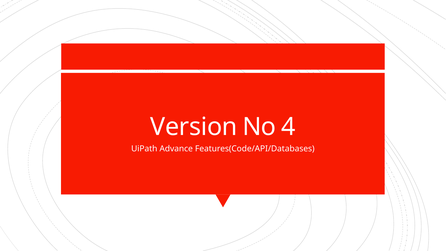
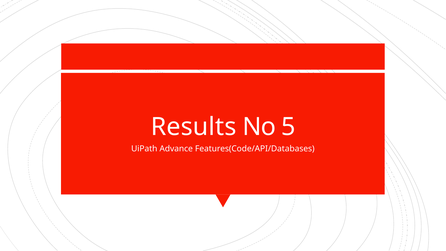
Version: Version -> Results (194, 127)
4: 4 -> 5 (288, 127)
